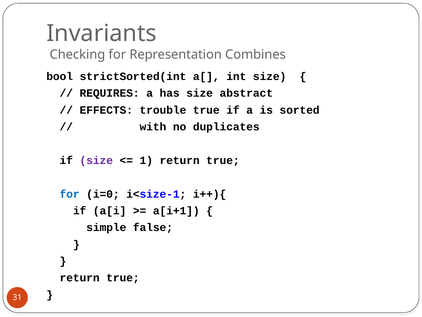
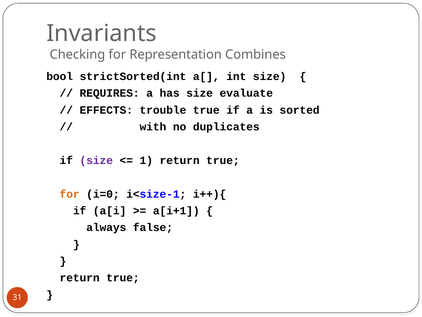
abstract: abstract -> evaluate (246, 93)
for colour: blue -> orange (70, 194)
simple: simple -> always (106, 227)
